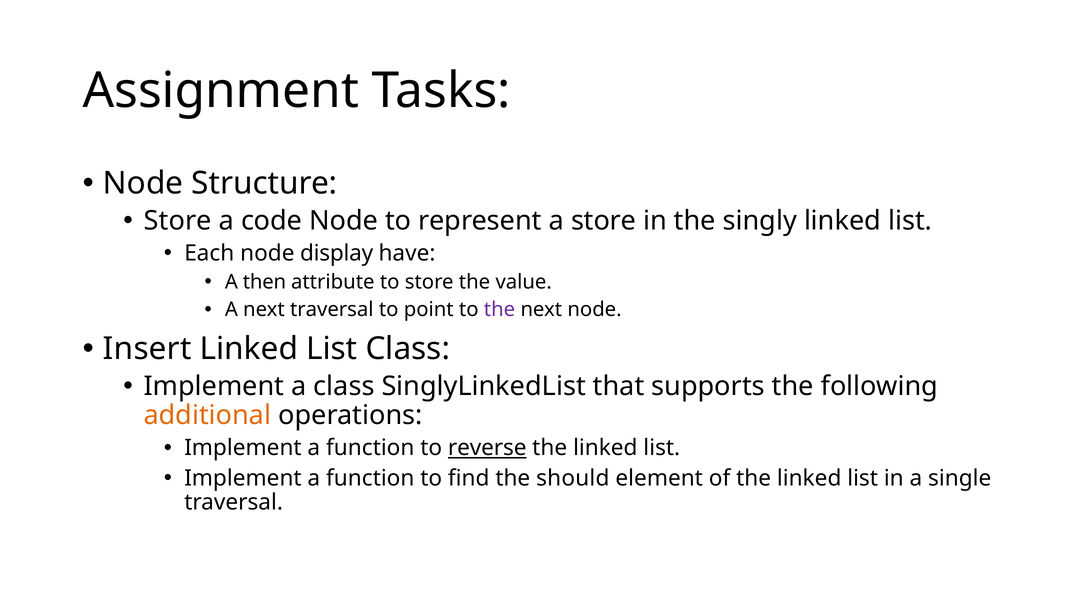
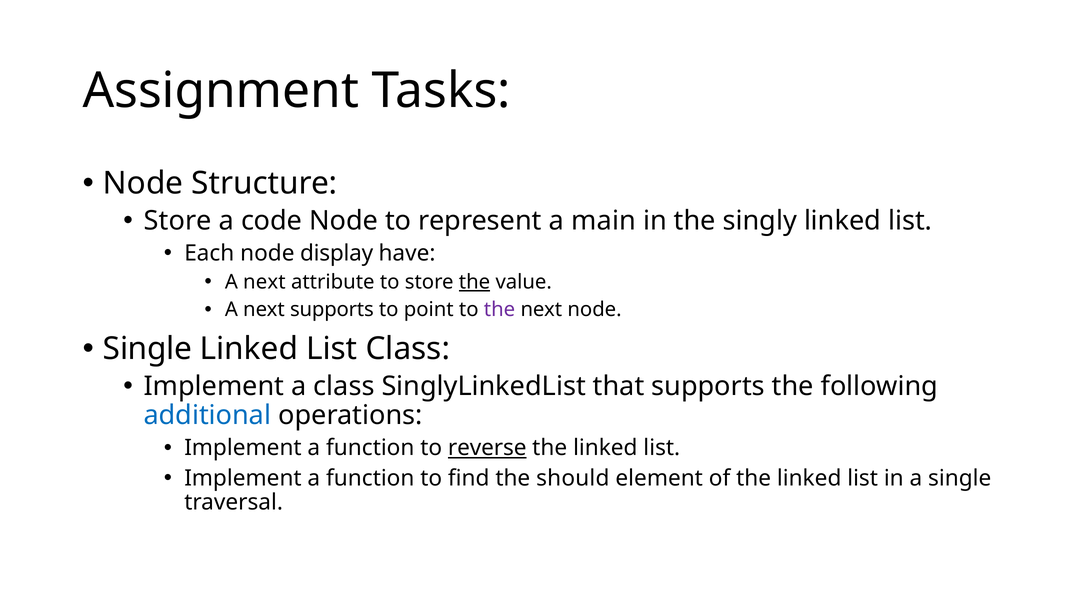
a store: store -> main (604, 221)
then: then -> next (264, 282)
the underline: none -> present (474, 282)
next traversal: traversal -> supports (332, 309)
Insert: Insert -> Single (147, 349)
additional colour: orange -> blue (207, 415)
